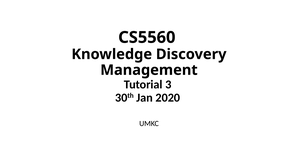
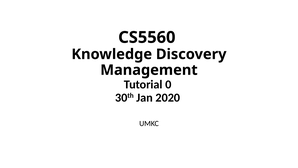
3: 3 -> 0 (168, 84)
